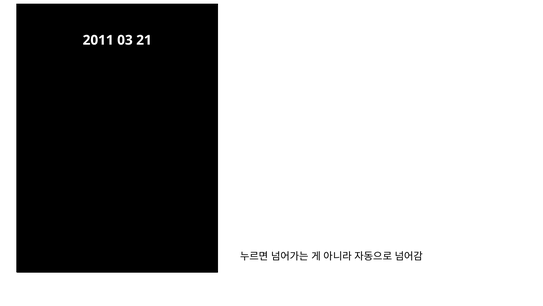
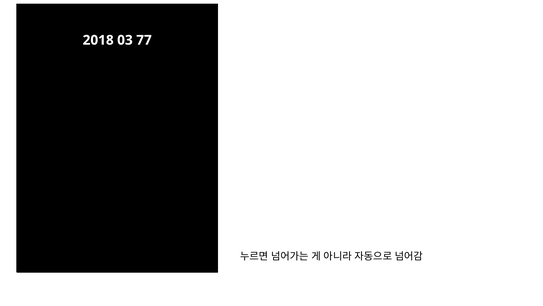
2011: 2011 -> 2018 (98, 40)
21: 21 -> 77 (144, 40)
